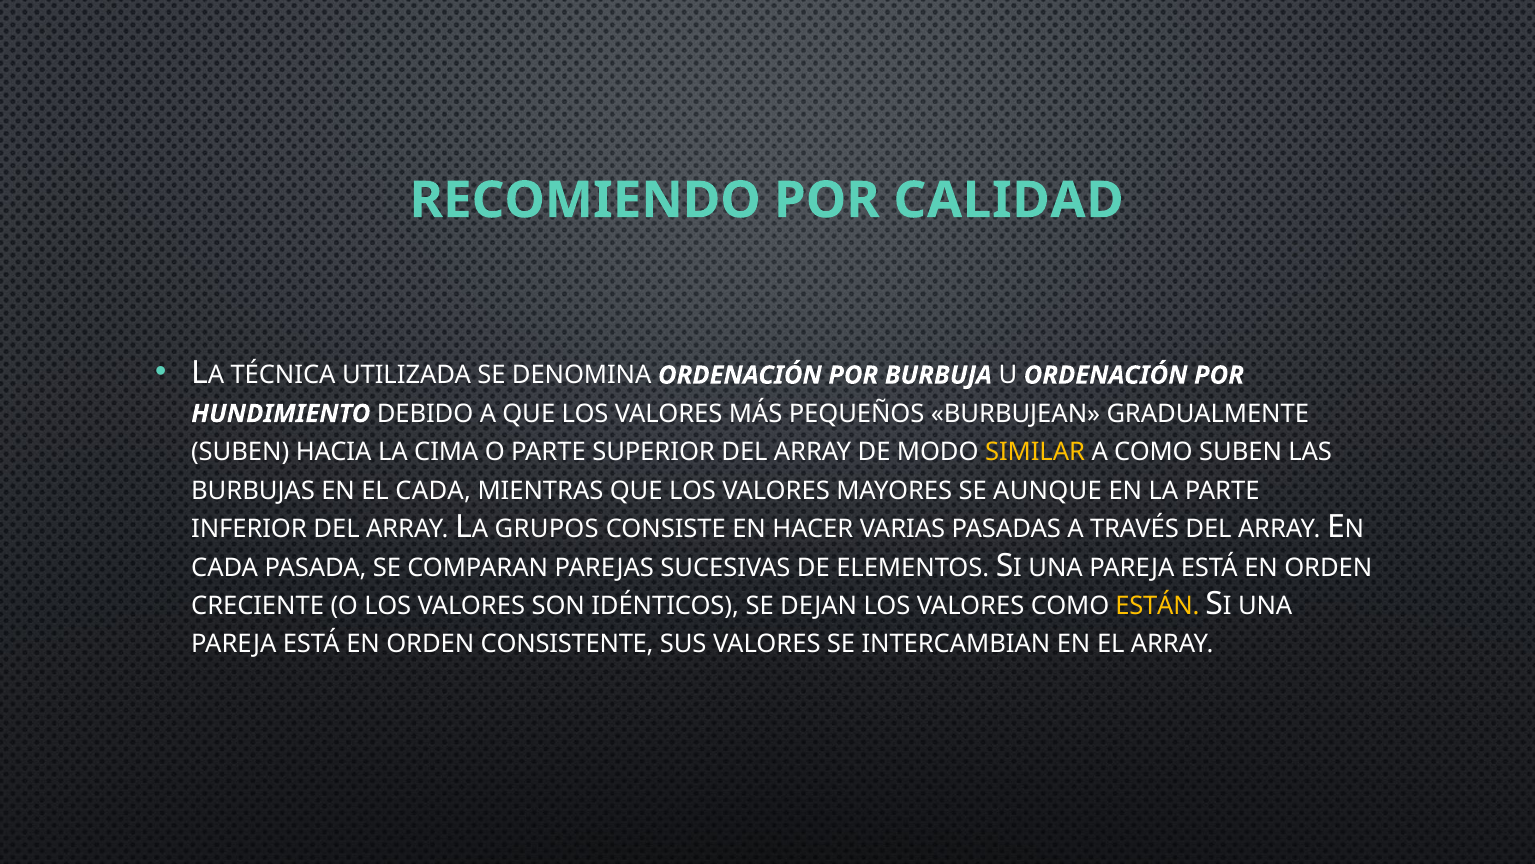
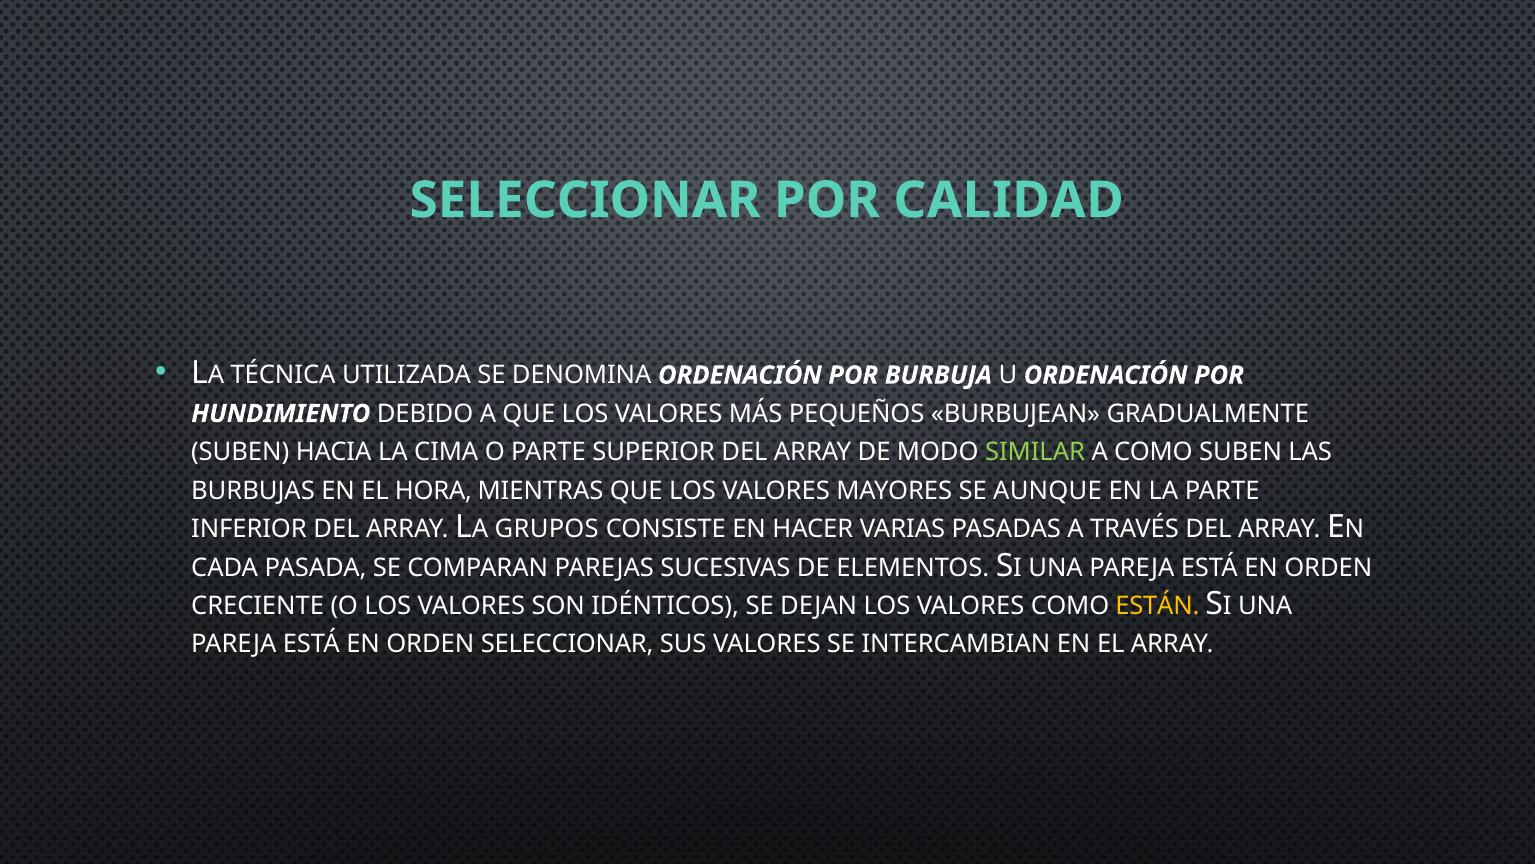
RECOMIENDO: RECOMIENDO -> SELECCIONAR (585, 200)
SIMILAR colour: yellow -> light green (1035, 452)
EL CADA: CADA -> HORA (433, 490)
ORDEN CONSISTENTE: CONSISTENTE -> SELECCIONAR (567, 644)
